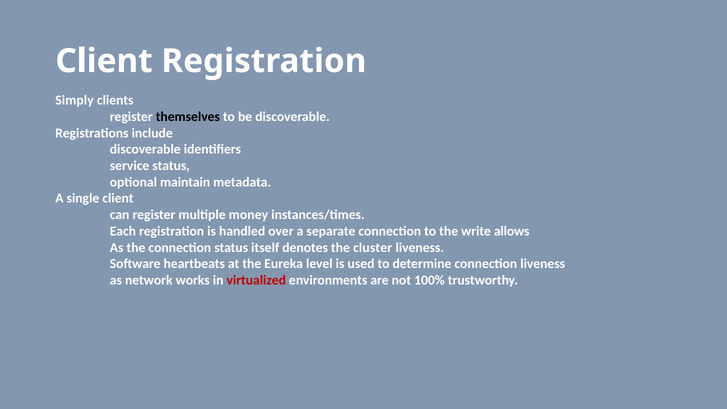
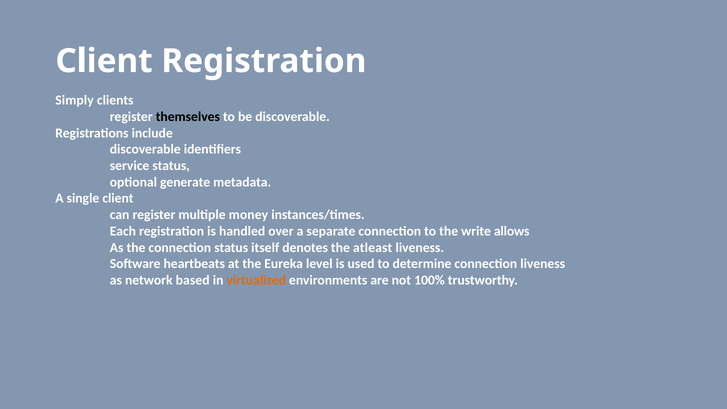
maintain: maintain -> generate (185, 182)
cluster: cluster -> atleast (373, 248)
works: works -> based (193, 280)
virtualized colour: red -> orange (256, 280)
